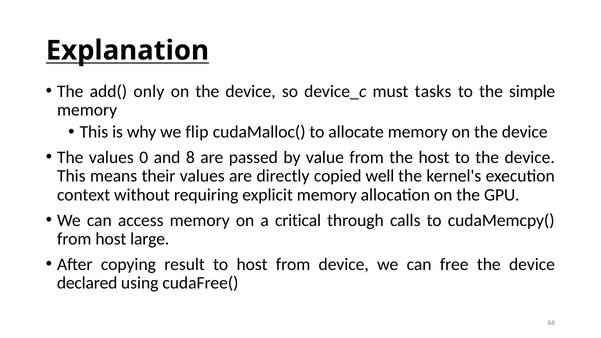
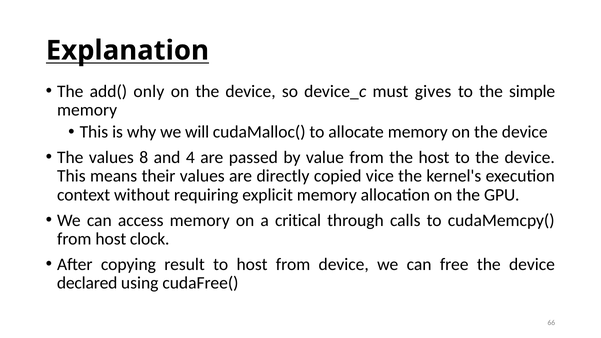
tasks: tasks -> gives (433, 91)
flip: flip -> will (197, 132)
0: 0 -> 8 (144, 157)
8: 8 -> 4 (190, 157)
well: well -> vice (380, 176)
large: large -> clock (150, 239)
